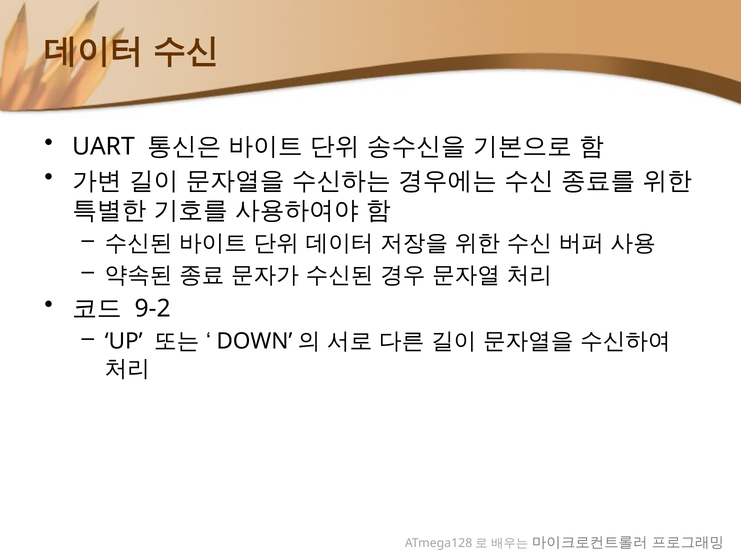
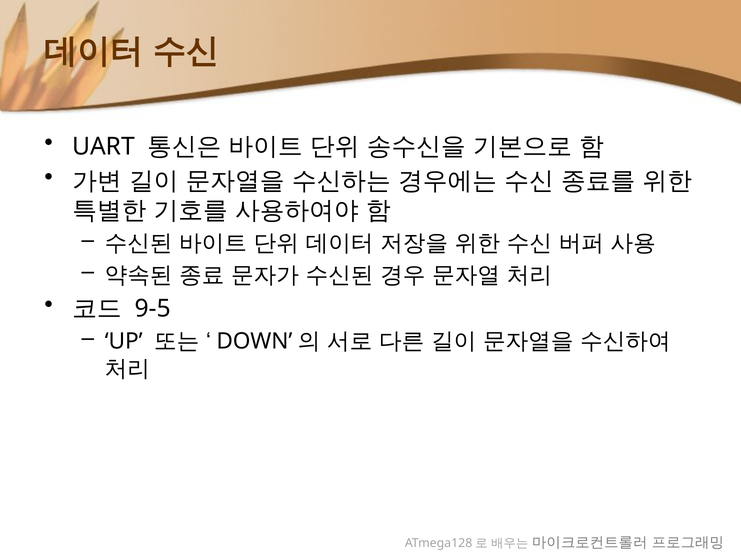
9-2: 9-2 -> 9-5 (153, 309)
